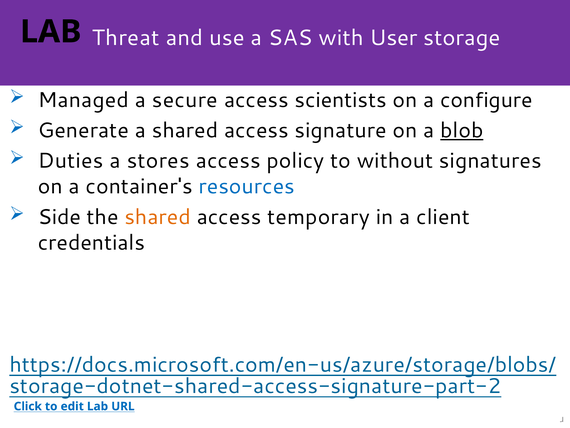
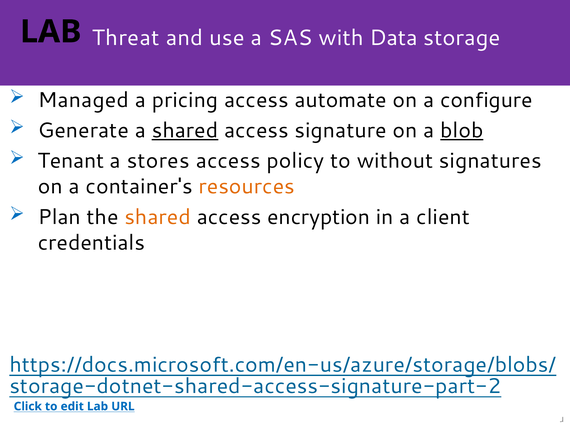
User: User -> Data (394, 38)
secure: secure -> pricing (185, 100)
scientists: scientists -> automate (341, 100)
shared underline: none -> present (185, 130)
Duties: Duties -> Tenant (71, 161)
resources colour: blue -> orange (247, 186)
Side: Side -> Plan (59, 217)
temporary: temporary -> encryption (319, 217)
